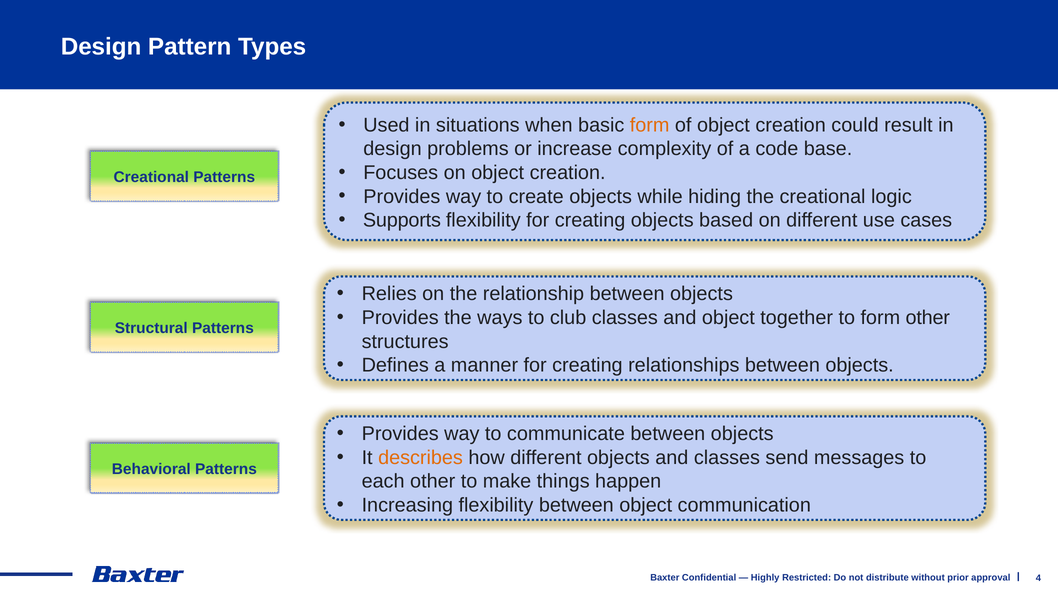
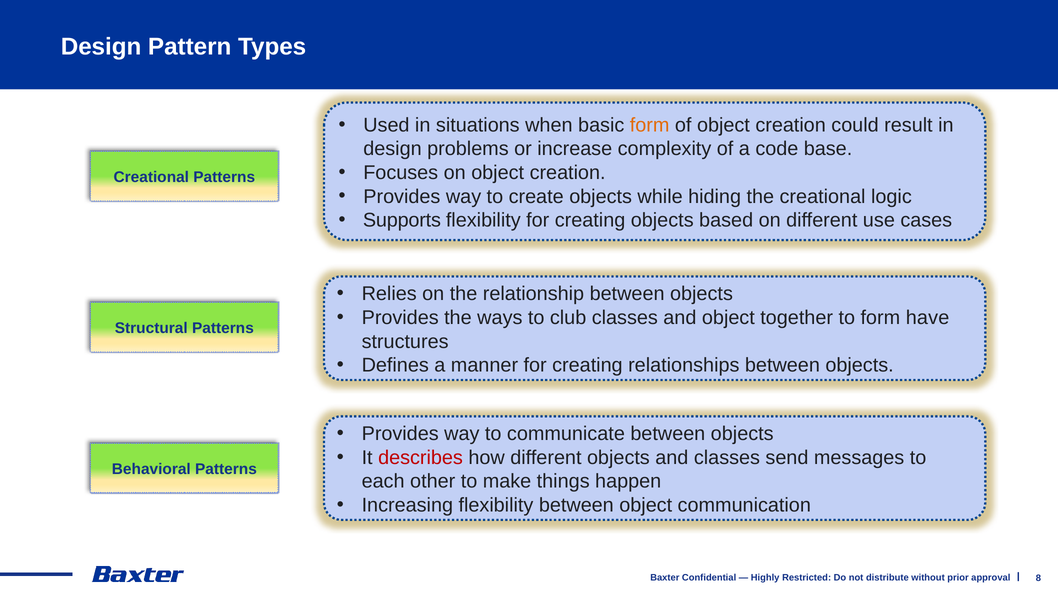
form other: other -> have (928, 318)
describes colour: orange -> red (421, 458)
4: 4 -> 8 (1038, 578)
